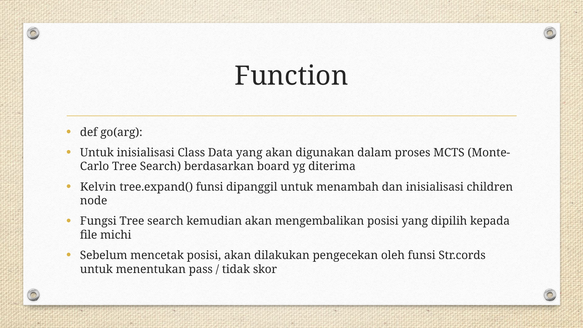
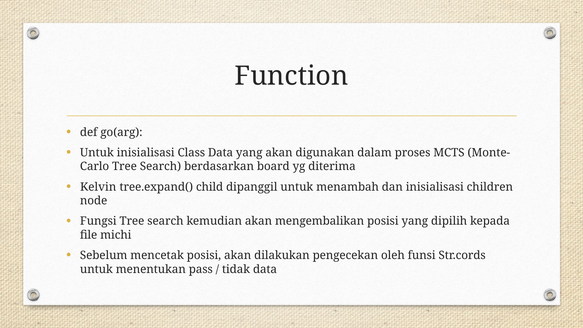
tree.expand( funsi: funsi -> child (210, 187)
tidak skor: skor -> data (265, 269)
